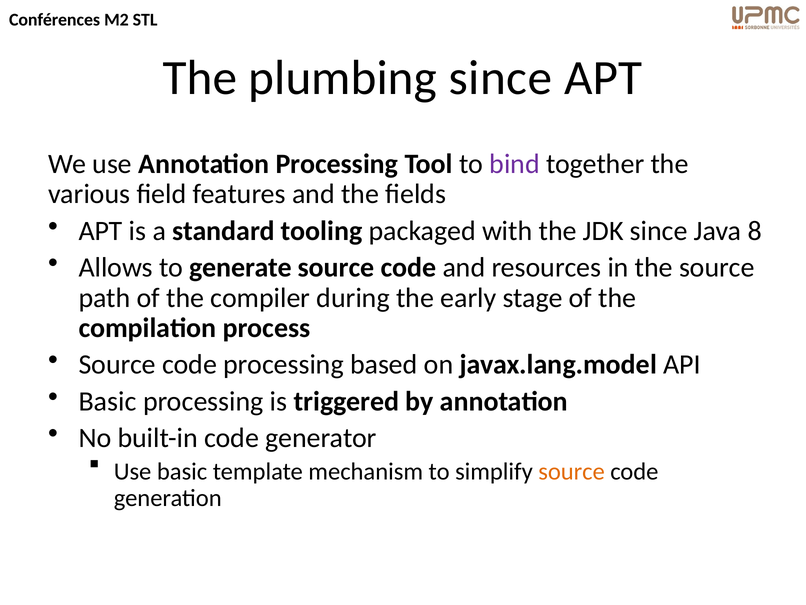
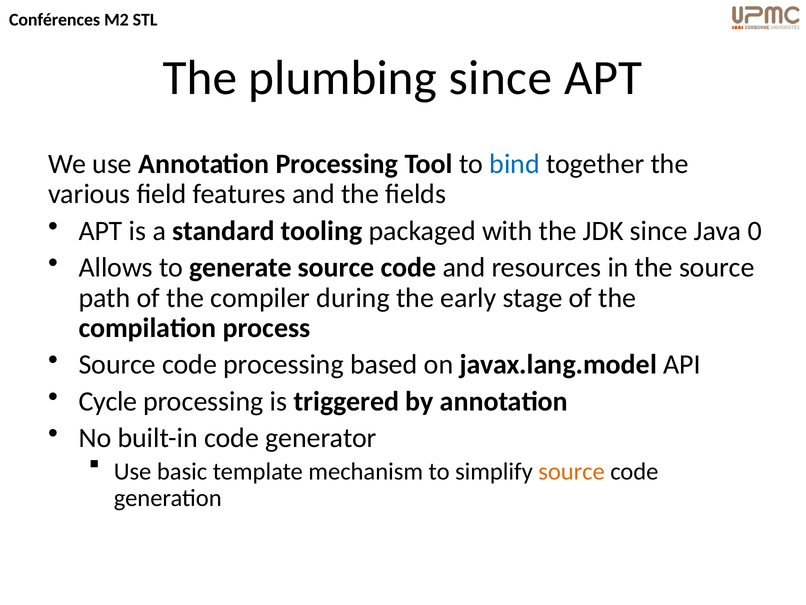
bind colour: purple -> blue (515, 164)
8: 8 -> 0 (755, 231)
Basic: Basic -> Cycle (108, 401)
